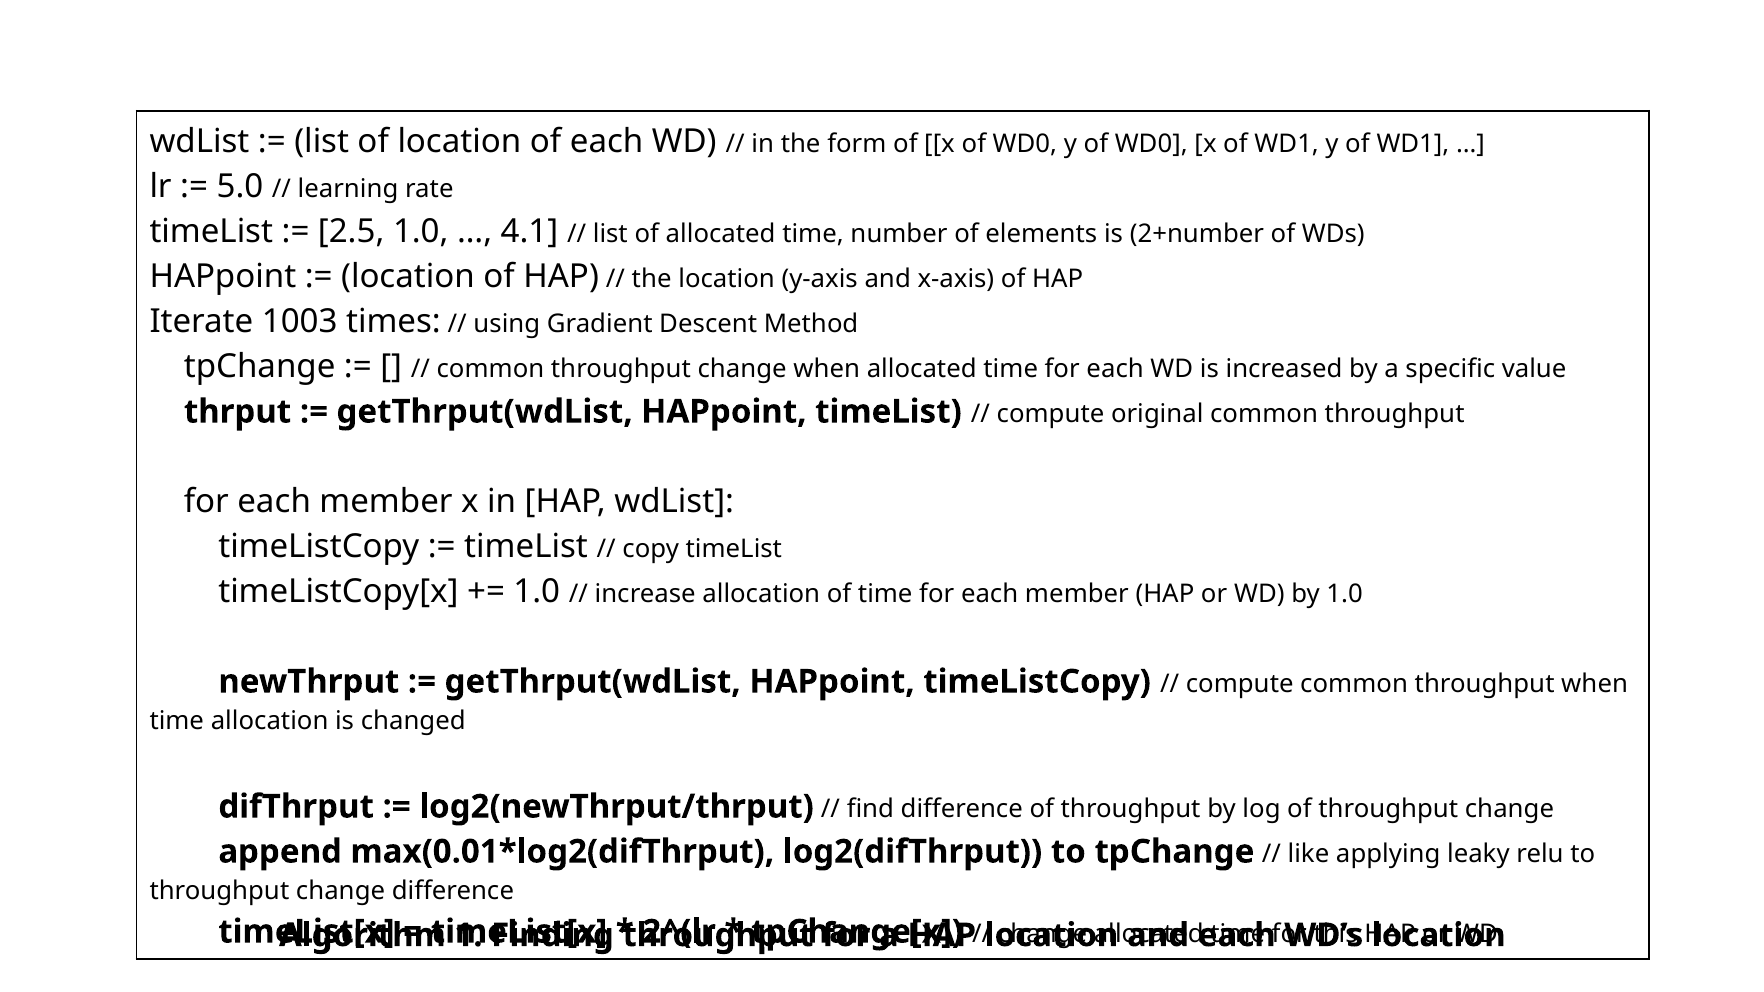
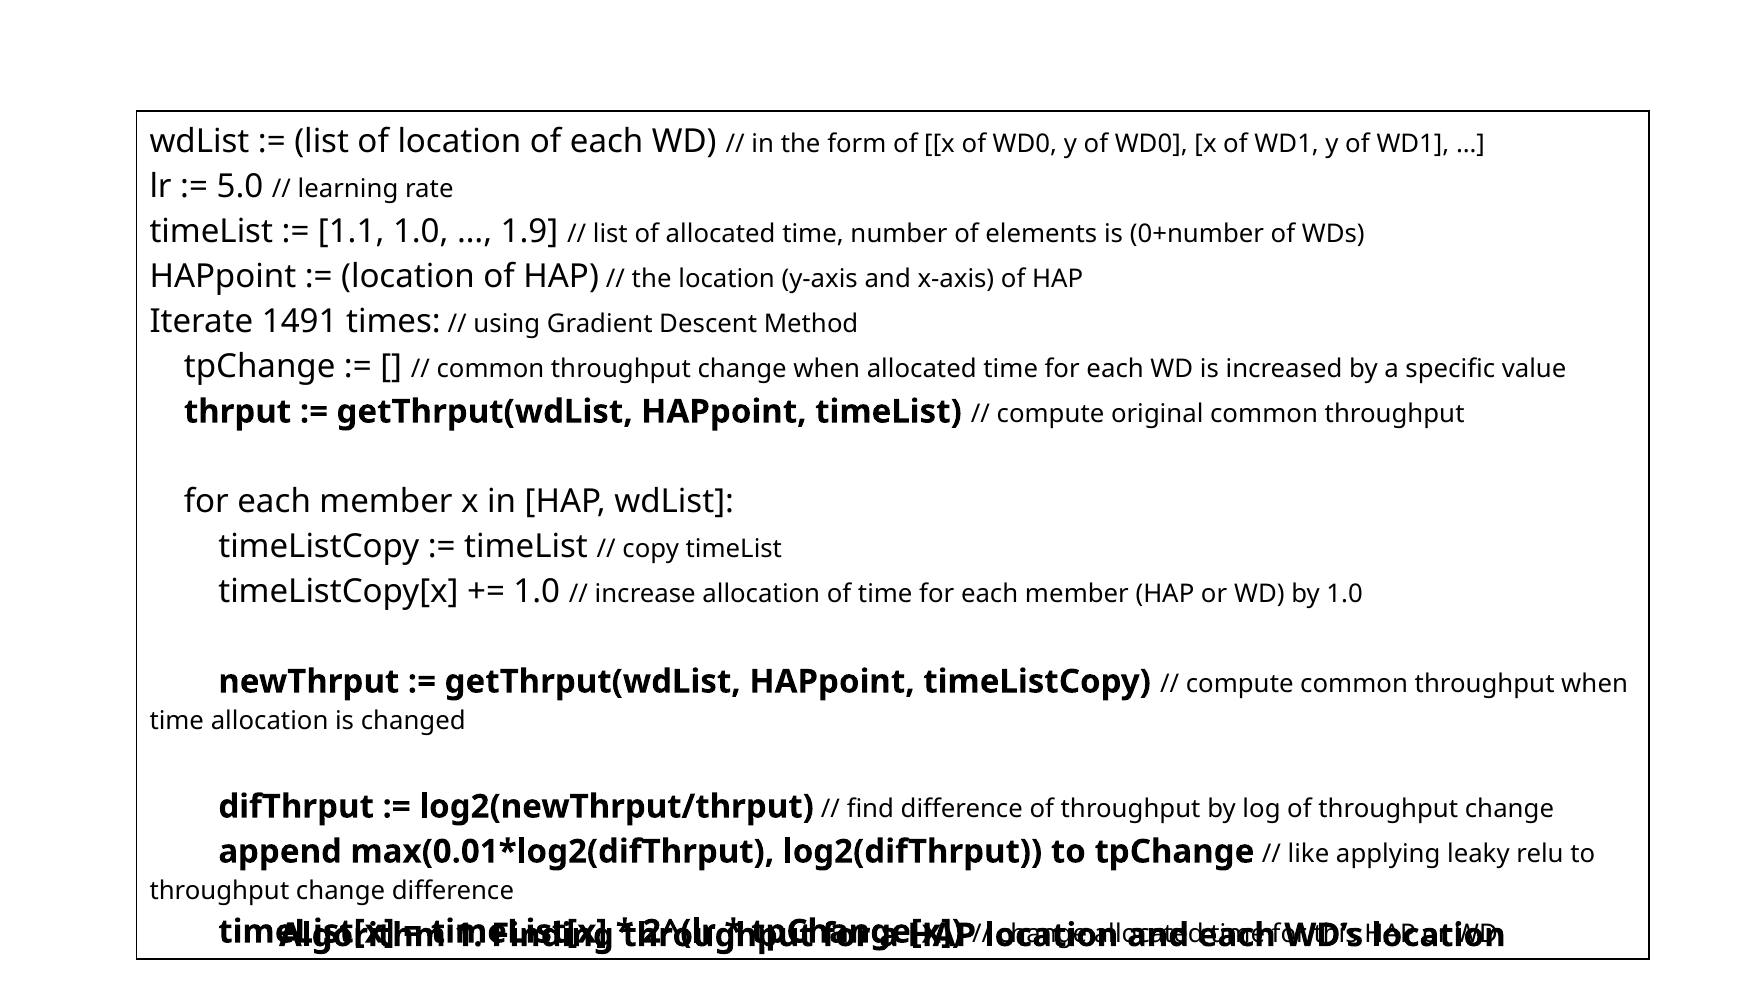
2.5: 2.5 -> 1.1 (351, 232)
4.1: 4.1 -> 1.9 (529, 232)
2+number: 2+number -> 0+number (1197, 234)
1003: 1003 -> 1491 (300, 322)
